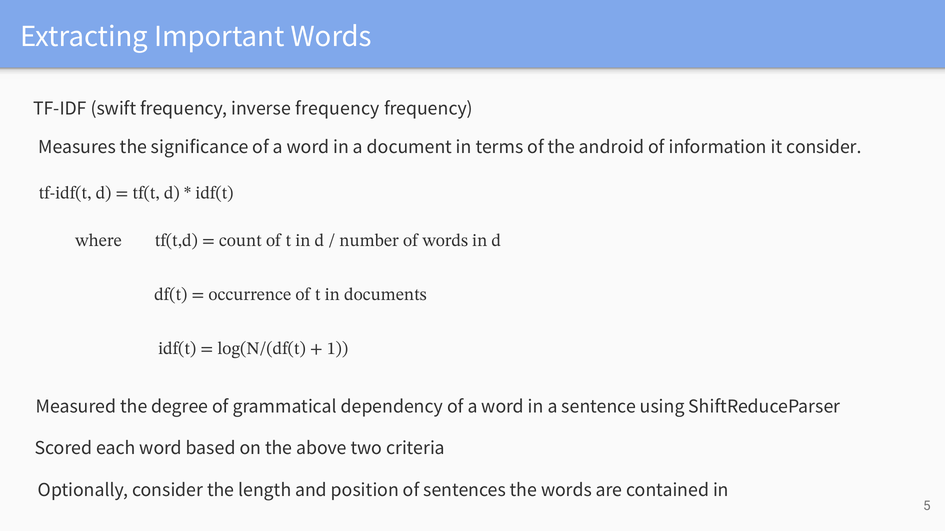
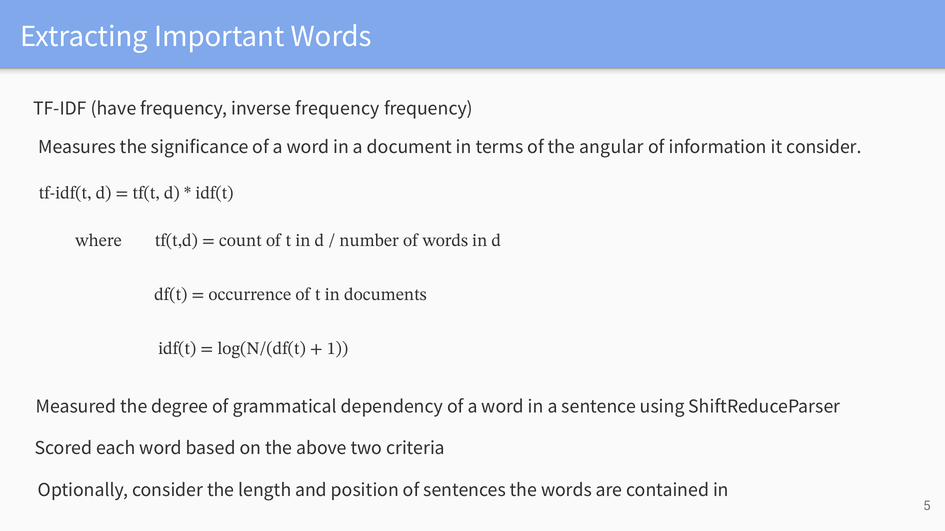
swift: swift -> have (114, 109)
android: android -> angular (612, 148)
